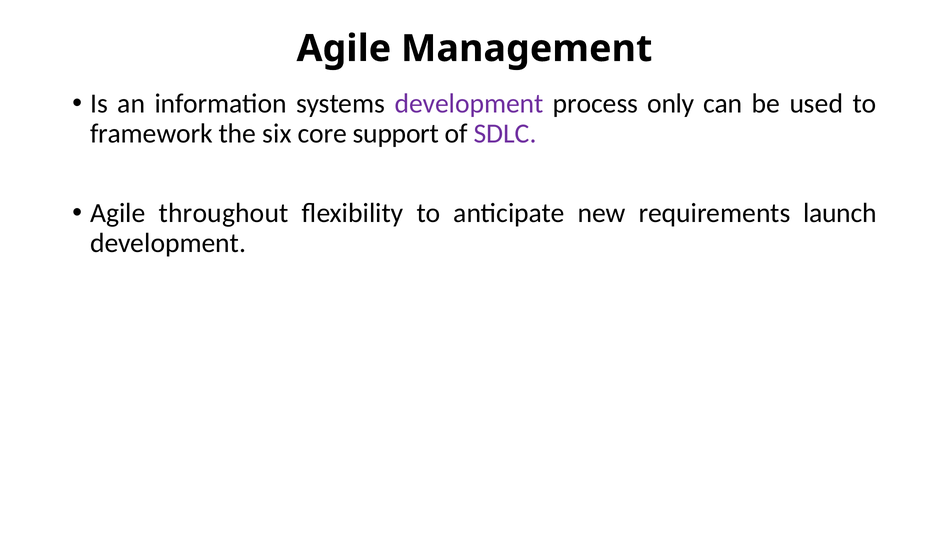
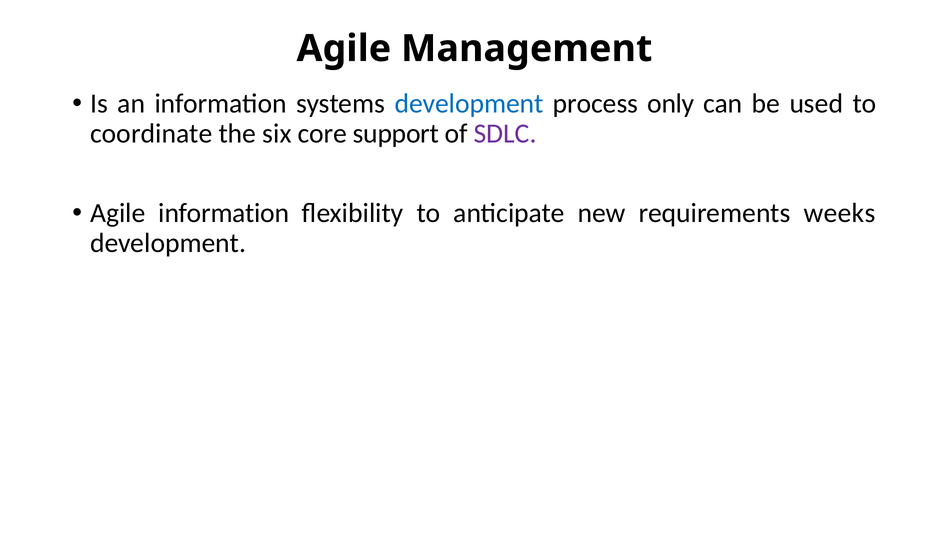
development colour: purple -> blue (469, 104)
framework: framework -> coordinate (151, 134)
Agile throughout: throughout -> information (224, 213)
launch: launch -> weeks (840, 213)
